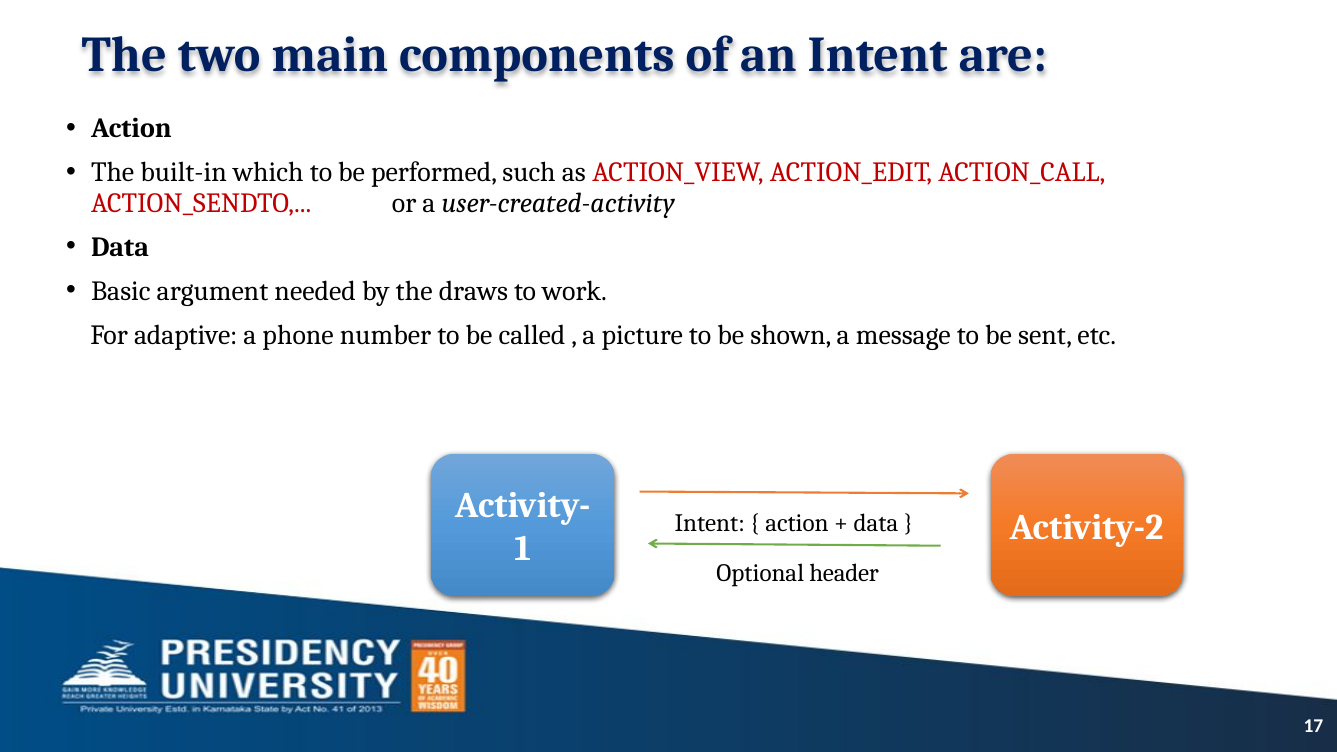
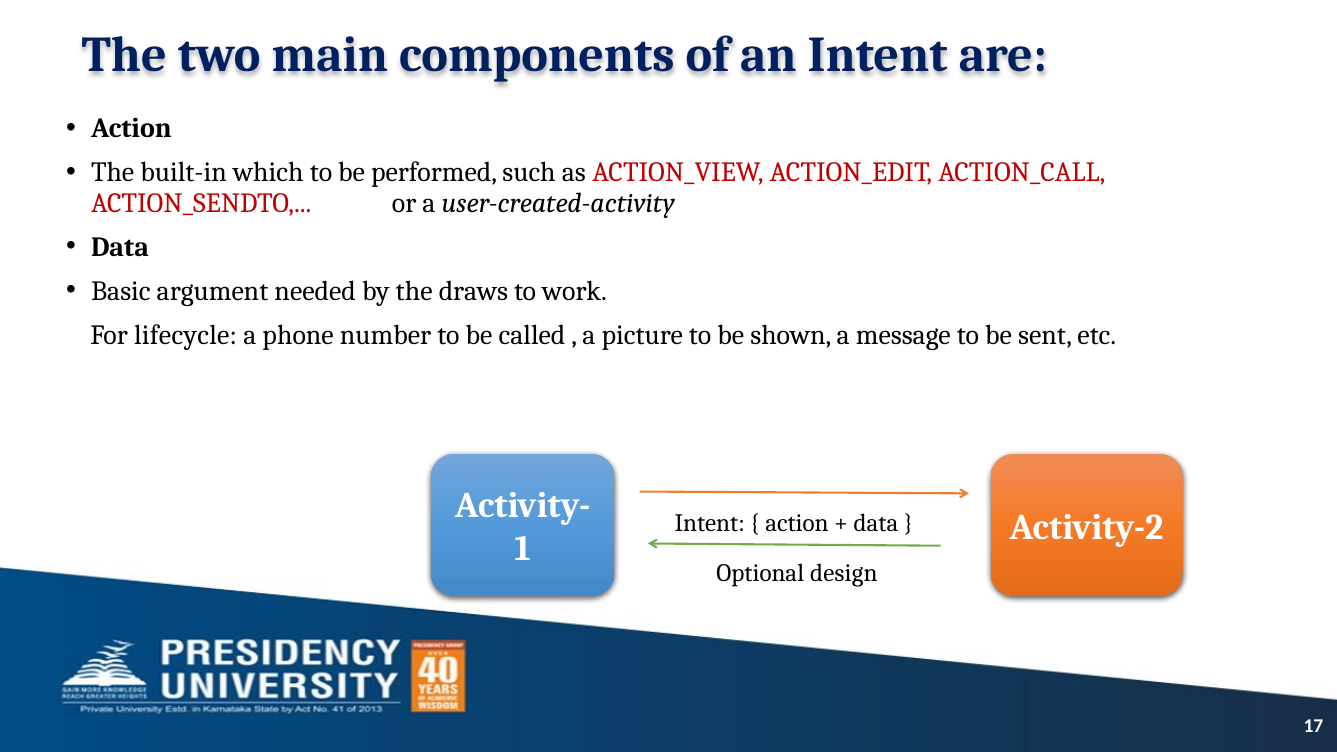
adaptive: adaptive -> lifecycle (186, 335)
header: header -> design (844, 574)
